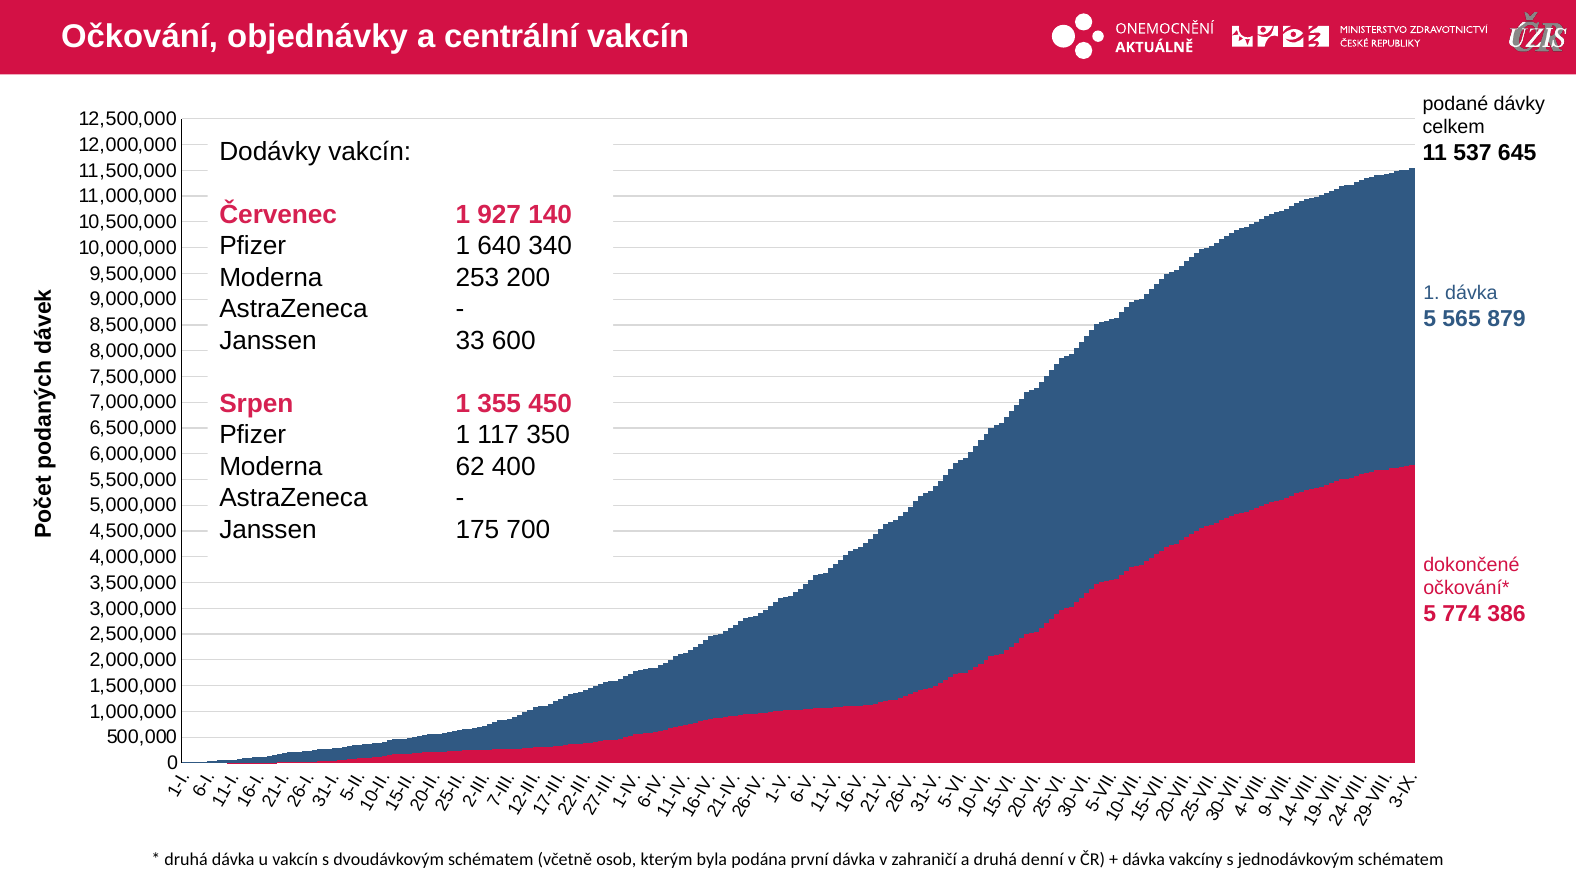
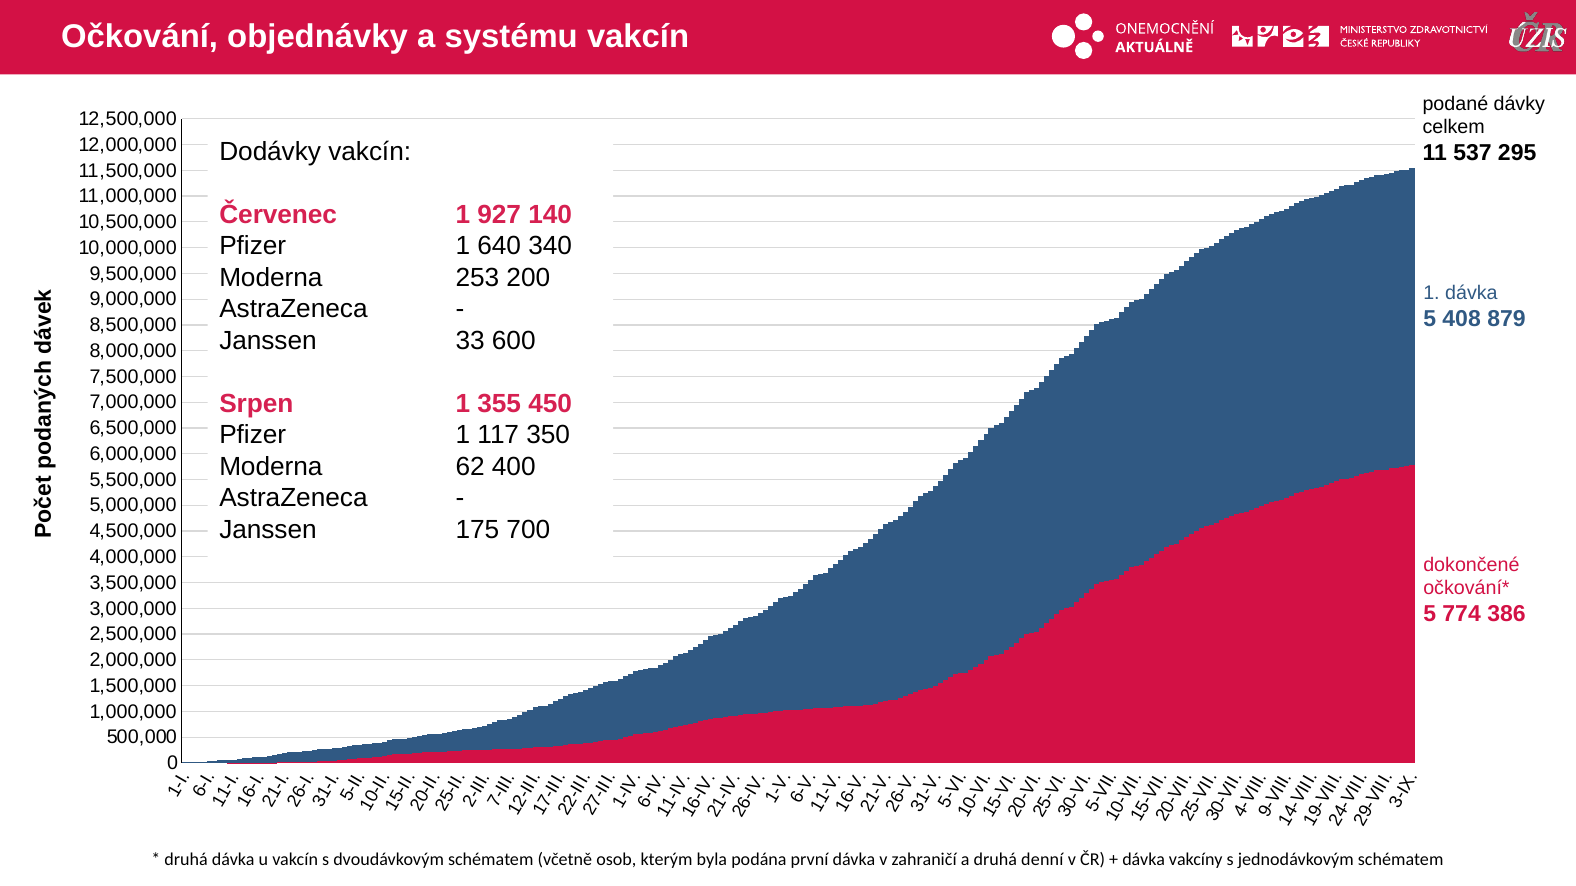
centrální: centrální -> systému (511, 37)
645: 645 -> 295 (1517, 153)
565: 565 -> 408 (1462, 319)
